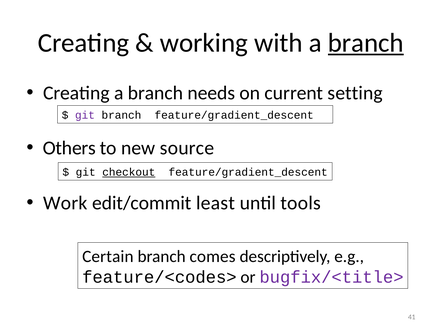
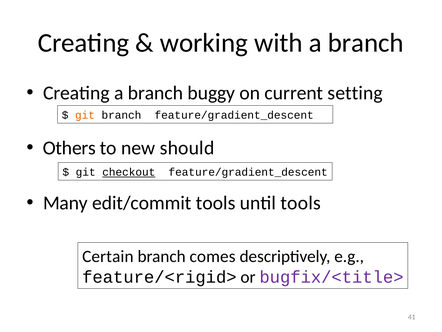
branch underline: present -> none (366, 43)
needs: needs -> buggy (211, 93)
git colour: purple -> orange (85, 115)
source: source -> should (187, 148)
Work: Work -> Many (65, 203)
edit/commit least: least -> tools (216, 203)
feature/<codes>: feature/<codes> -> feature/<rigid> (159, 277)
